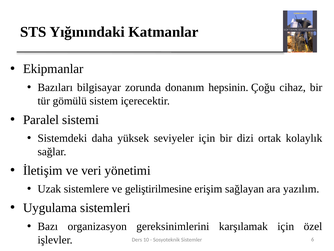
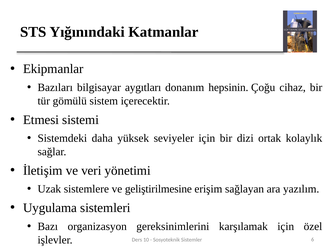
zorunda: zorunda -> aygıtları (143, 87)
Paralel: Paralel -> Etmesi (41, 119)
